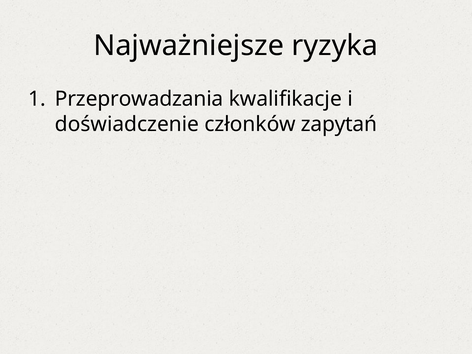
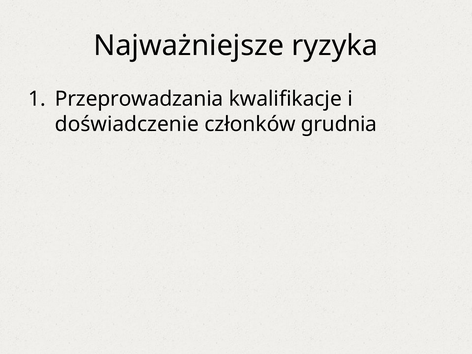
zapytań: zapytań -> grudnia (339, 124)
